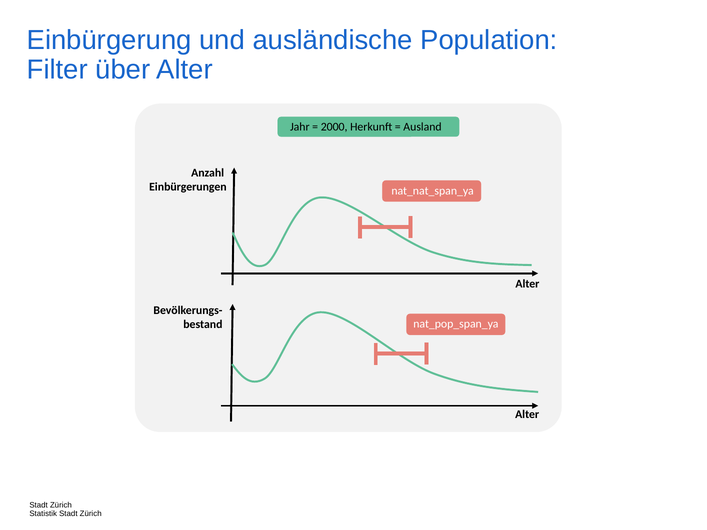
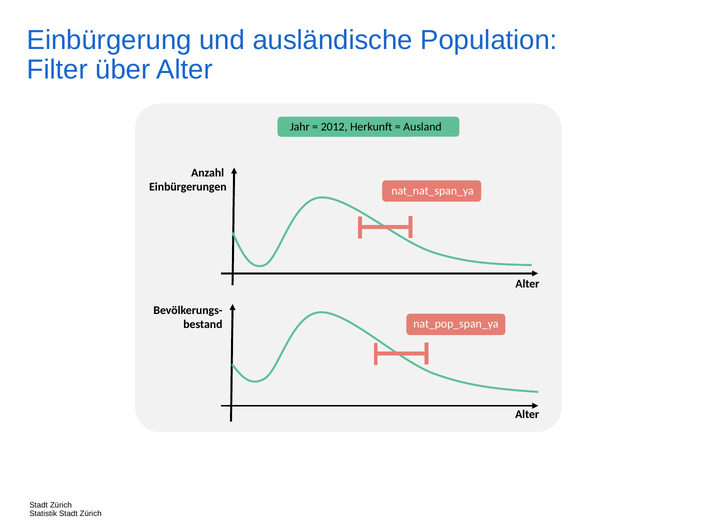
2000: 2000 -> 2012 (334, 127)
